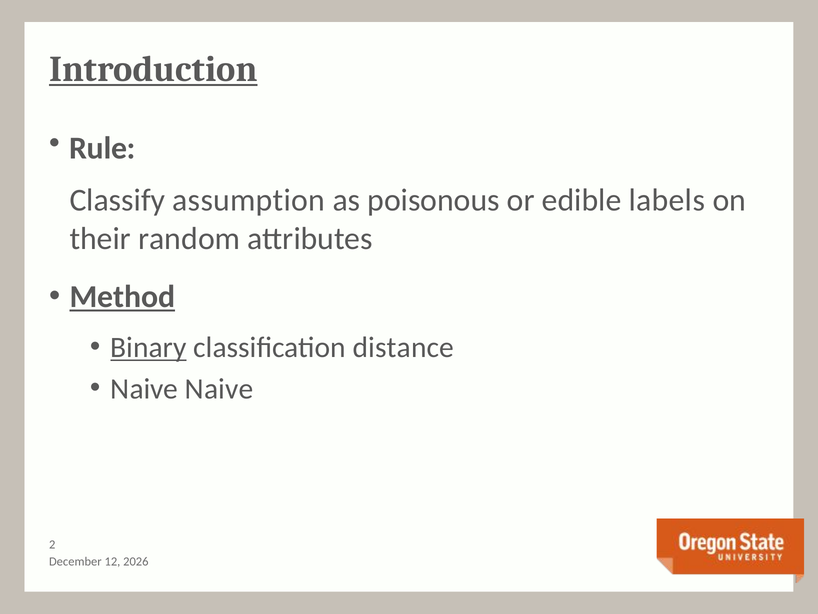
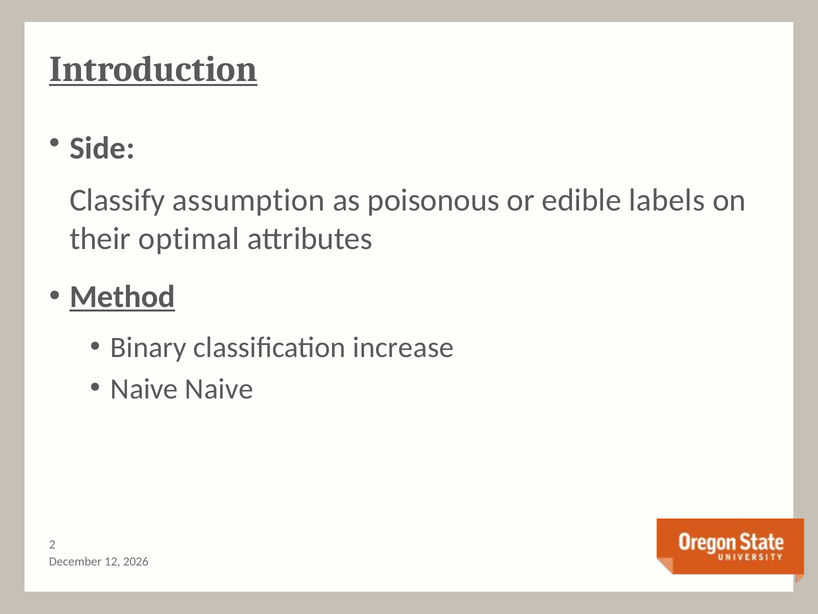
Rule: Rule -> Side (102, 148)
random: random -> optimal (189, 238)
Binary underline: present -> none (149, 347)
distance: distance -> increase (403, 347)
